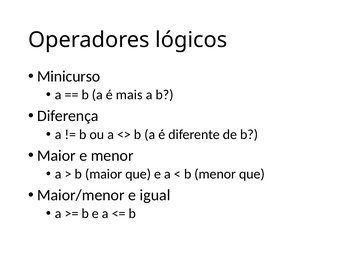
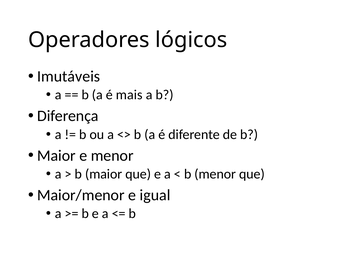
Minicurso: Minicurso -> Imutáveis (69, 76)
